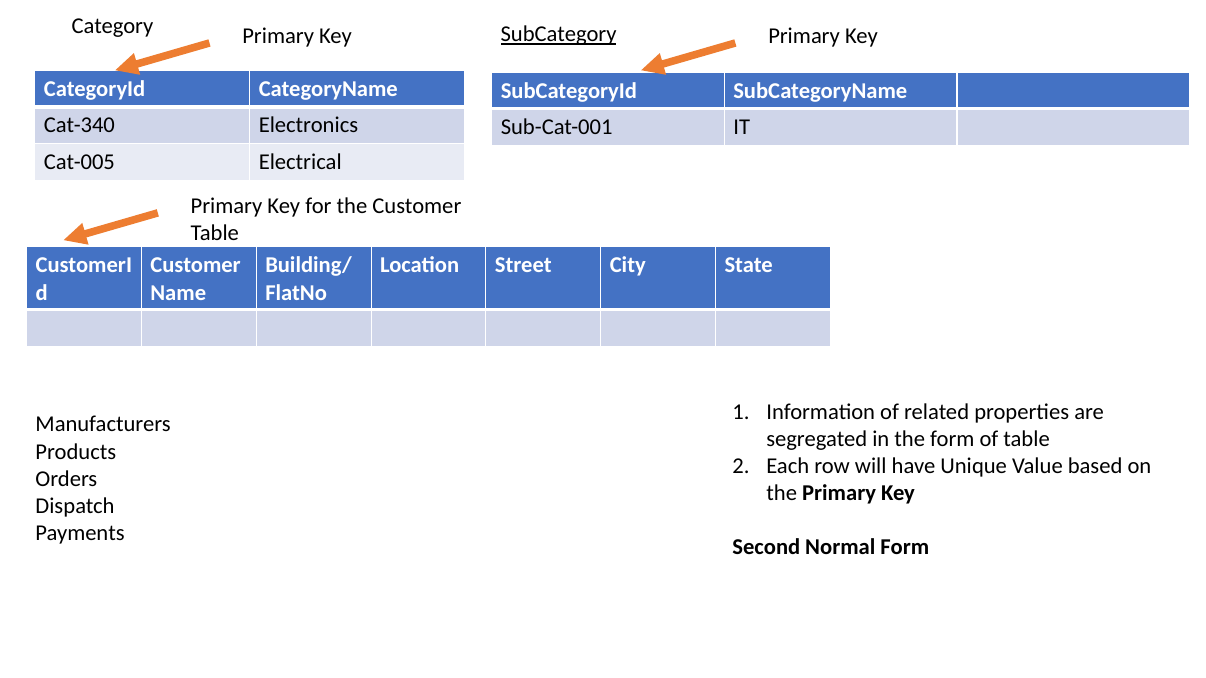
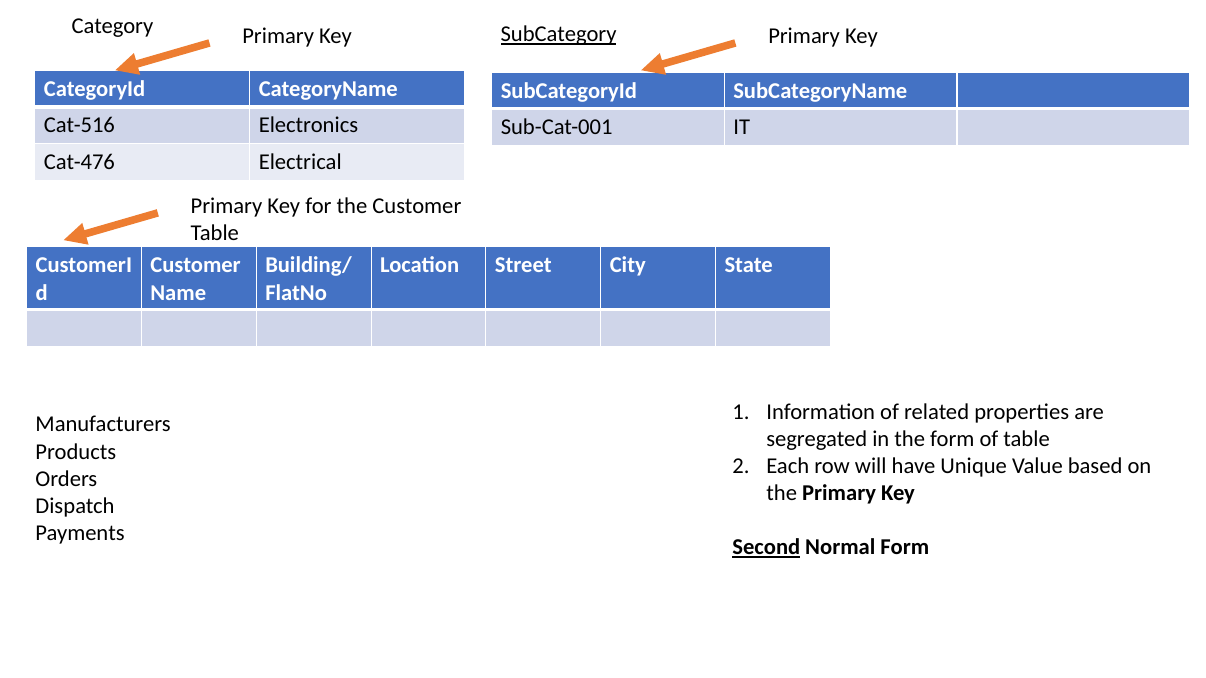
Cat-340: Cat-340 -> Cat-516 (79, 126)
Cat-005: Cat-005 -> Cat-476 (79, 162)
Second underline: none -> present (766, 547)
